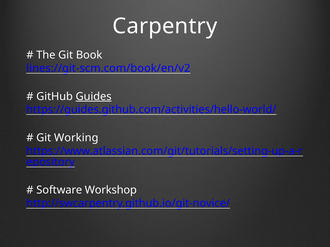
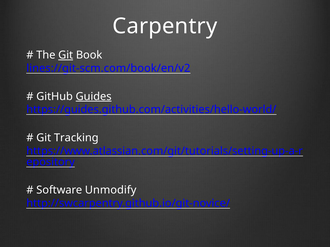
Git underline: none -> present (66, 55)
Working: Working -> Tracking (76, 138)
Workshop: Workshop -> Unmodify (111, 190)
